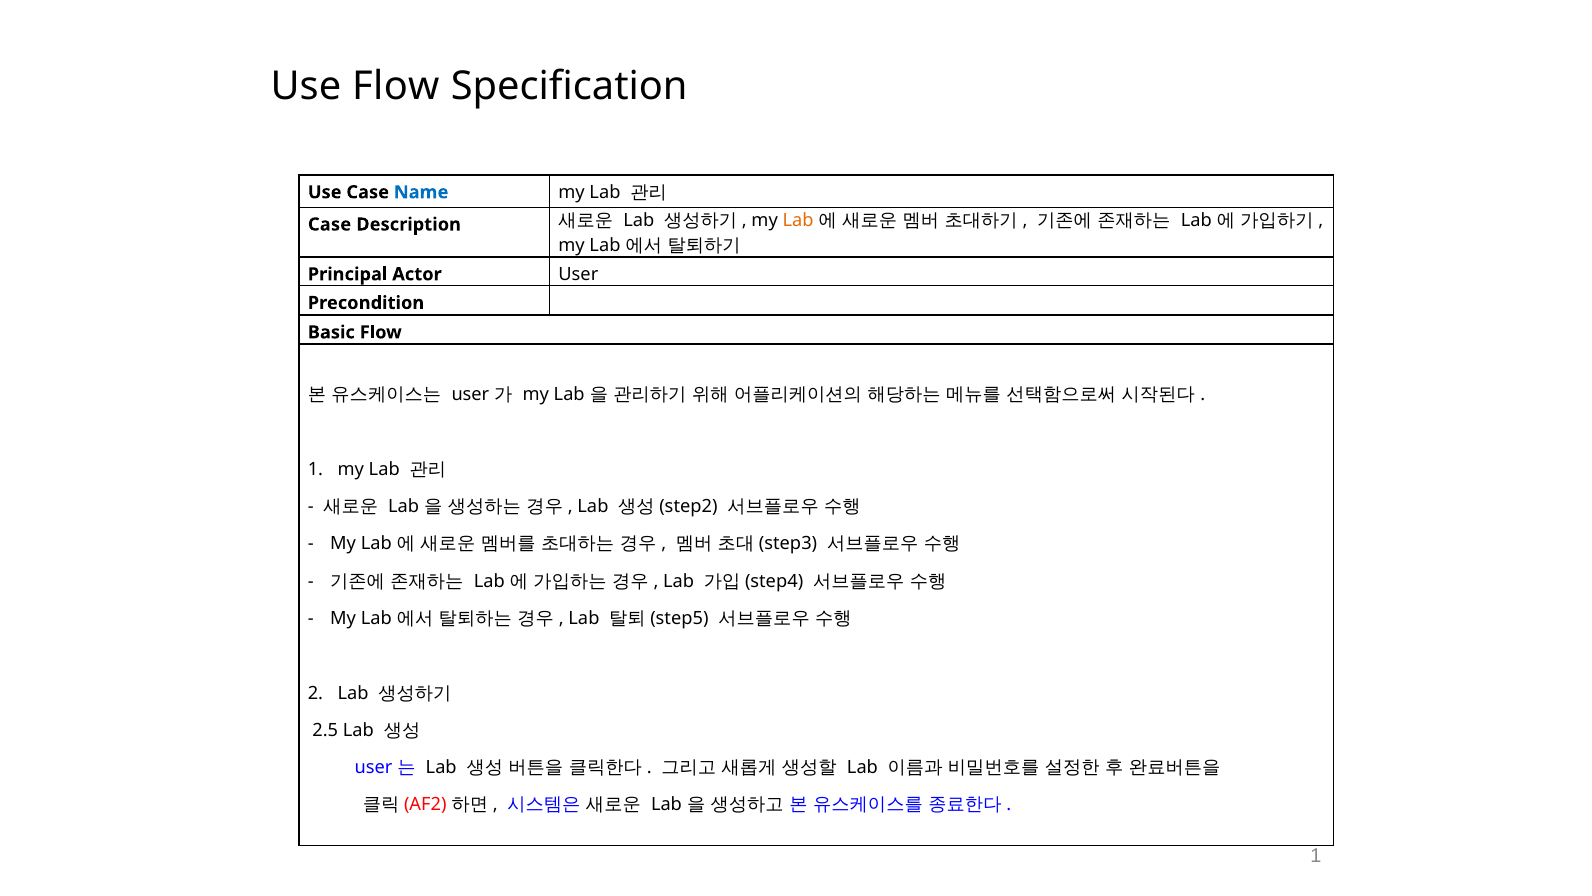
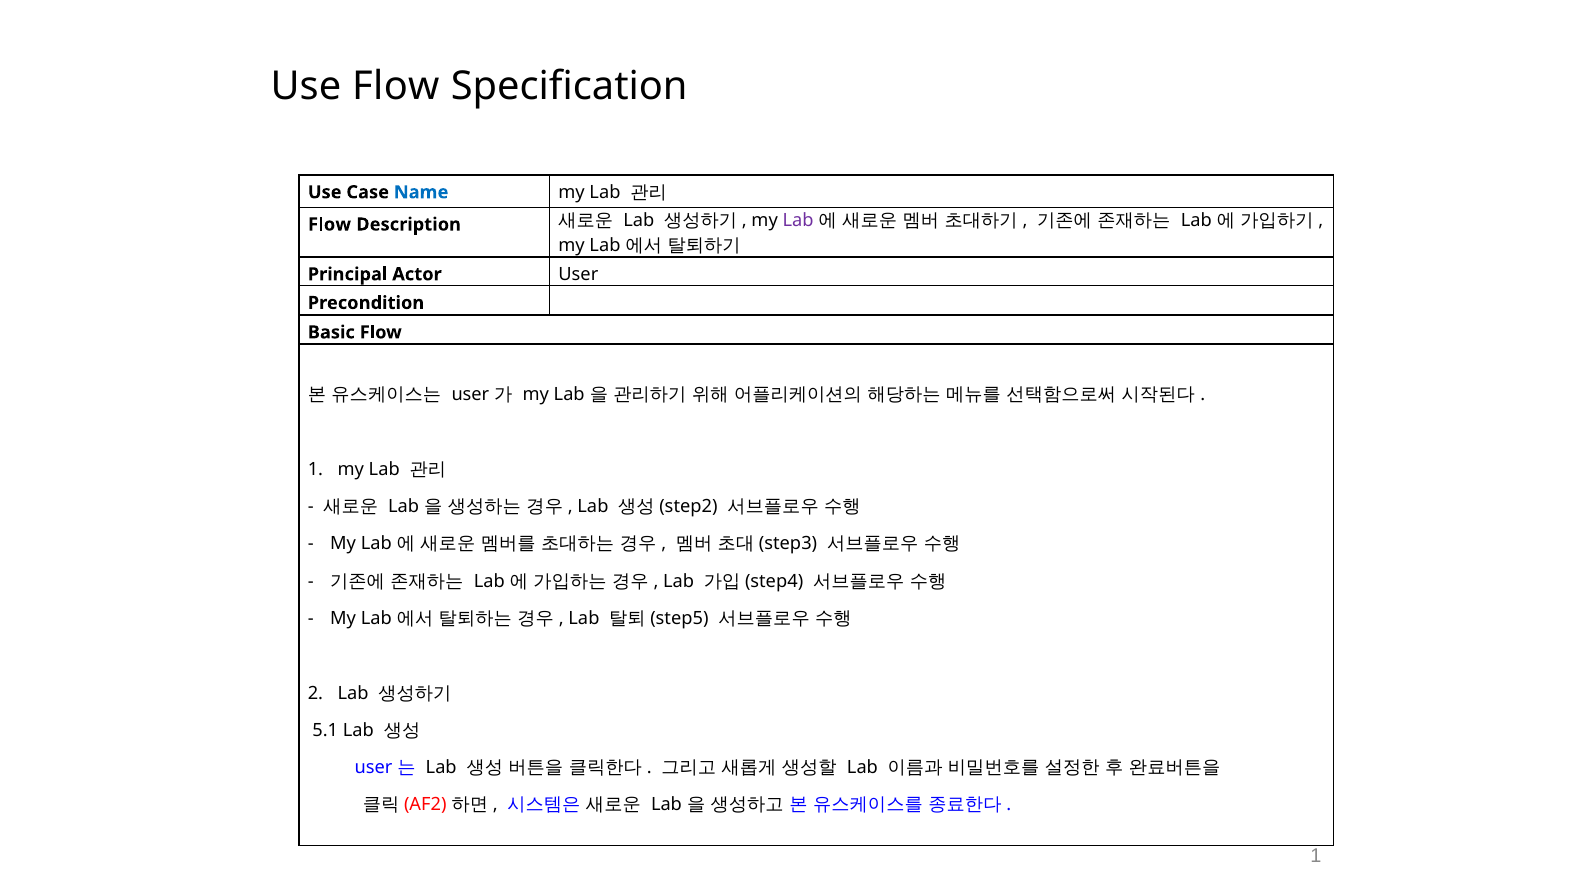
Case: Case -> Flow (330, 224)
Lab colour: orange -> purple (798, 221)
2.5: 2.5 -> 5.1 (325, 730)
